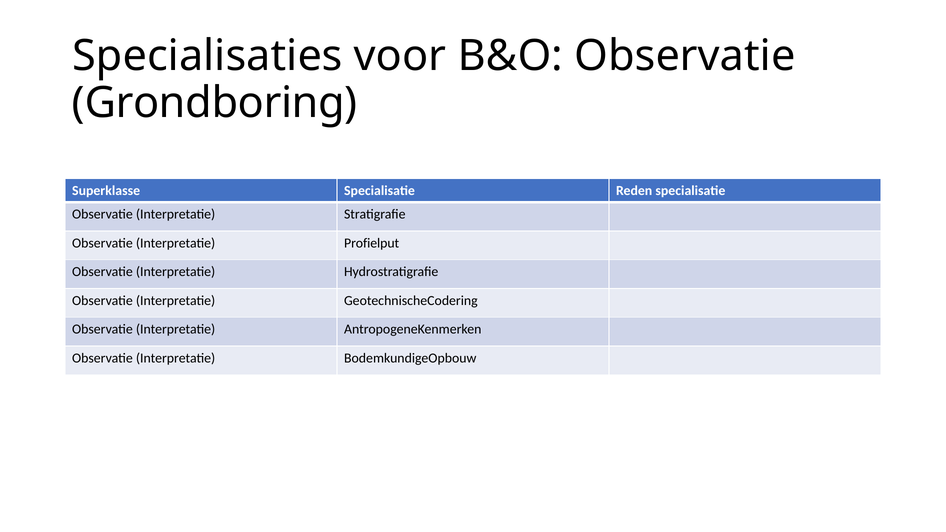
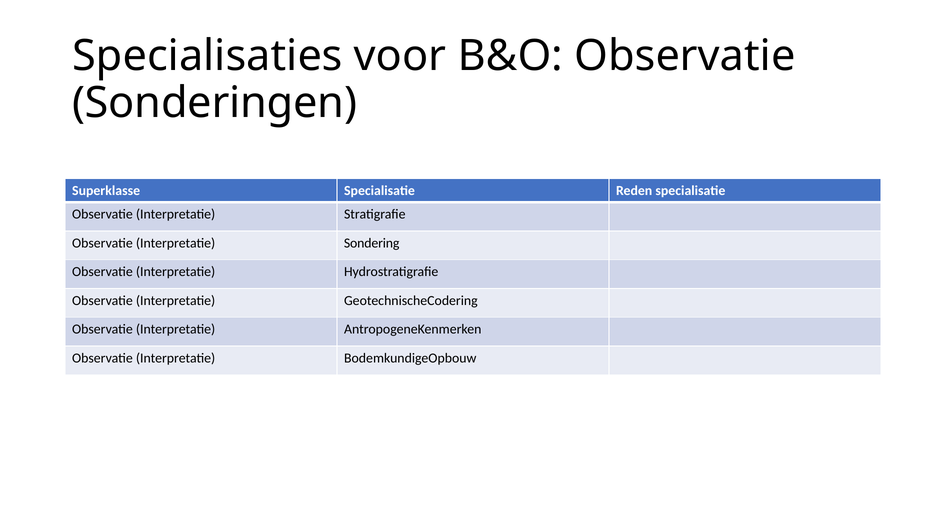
Grondboring: Grondboring -> Sonderingen (215, 103)
Profielput: Profielput -> Sondering (372, 243)
